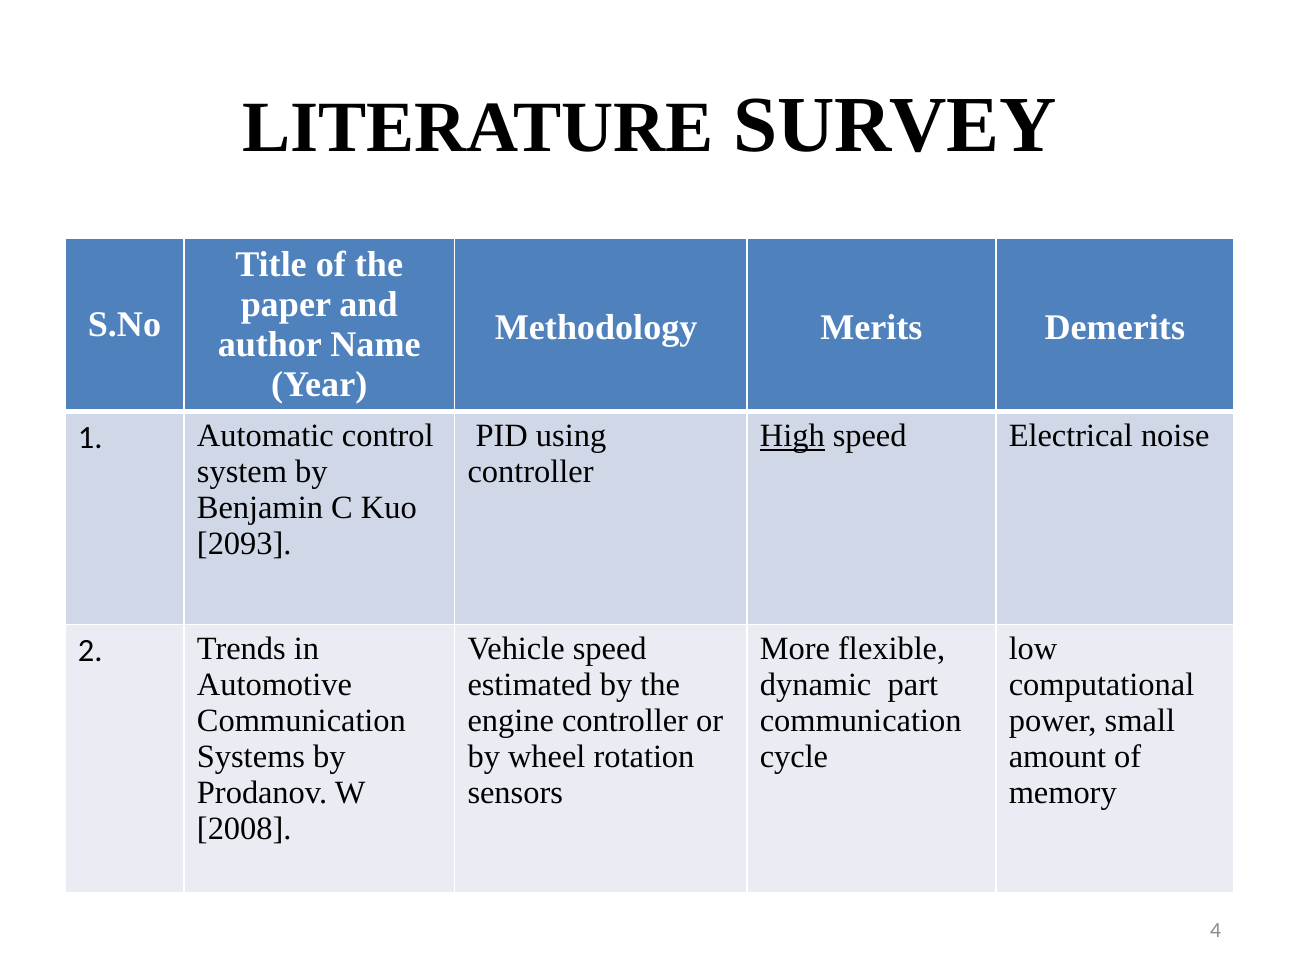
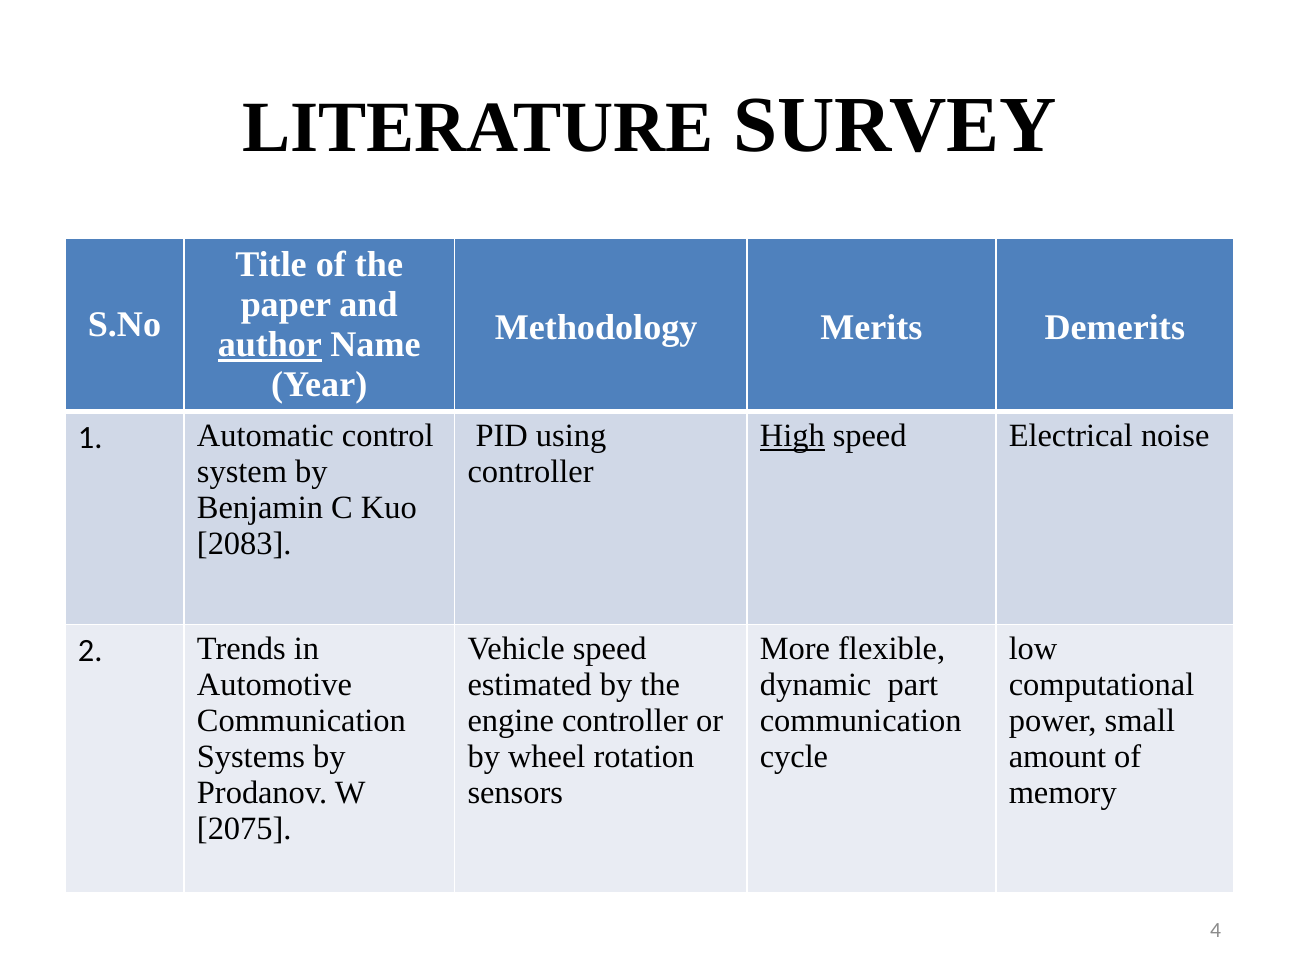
author underline: none -> present (270, 345)
2093: 2093 -> 2083 (244, 544)
2008: 2008 -> 2075 (244, 829)
